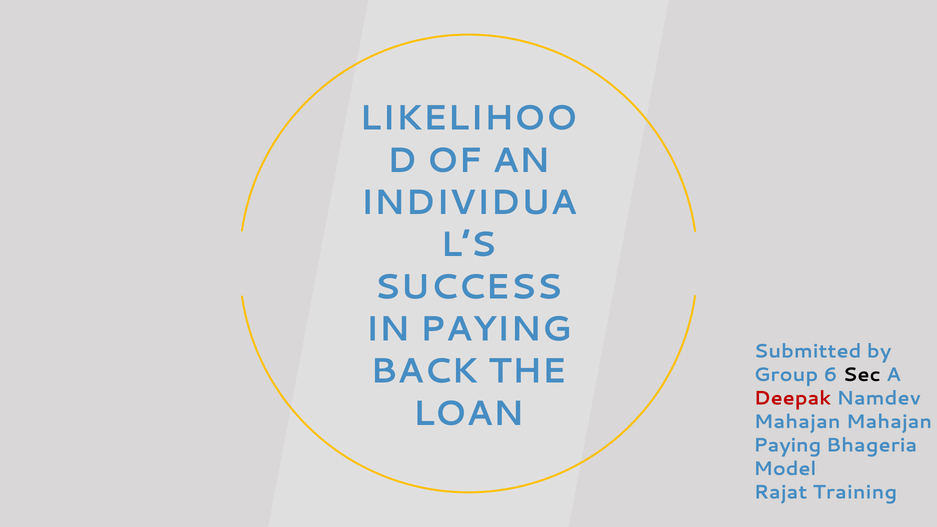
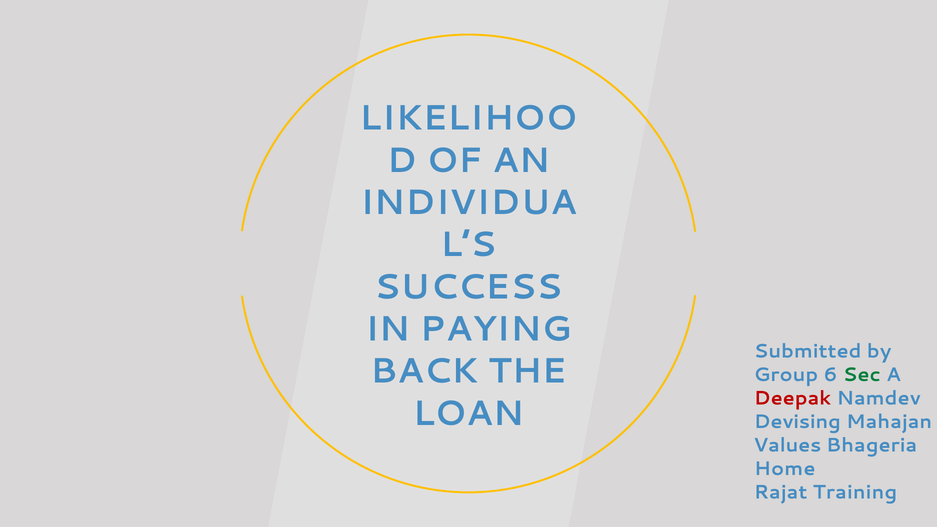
Sec colour: black -> green (862, 375)
Mahajan: Mahajan -> Devising (797, 422)
Paying: Paying -> Values (787, 445)
Model: Model -> Home (785, 469)
